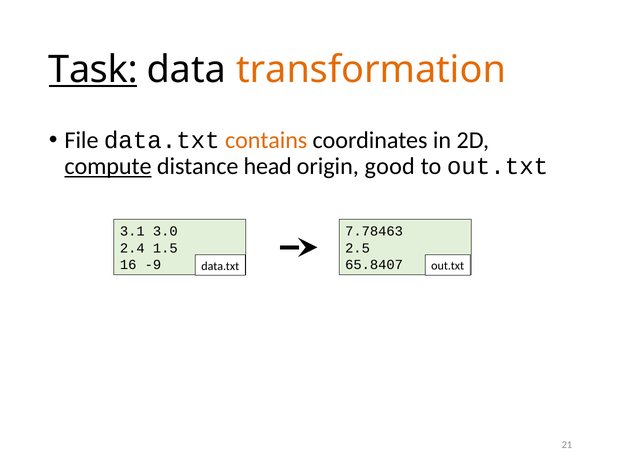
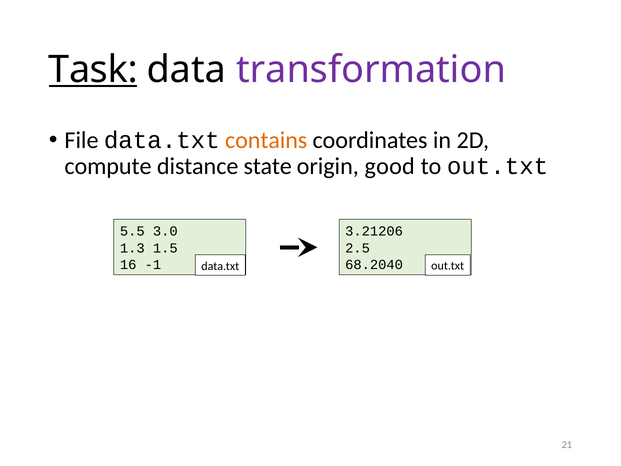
transformation colour: orange -> purple (371, 70)
compute underline: present -> none (108, 166)
head: head -> state (268, 166)
3.1: 3.1 -> 5.5 (132, 231)
7.78463: 7.78463 -> 3.21206 (374, 231)
2.4: 2.4 -> 1.3 (132, 248)
-9: -9 -> -1 (153, 264)
65.8407: 65.8407 -> 68.2040 (374, 264)
